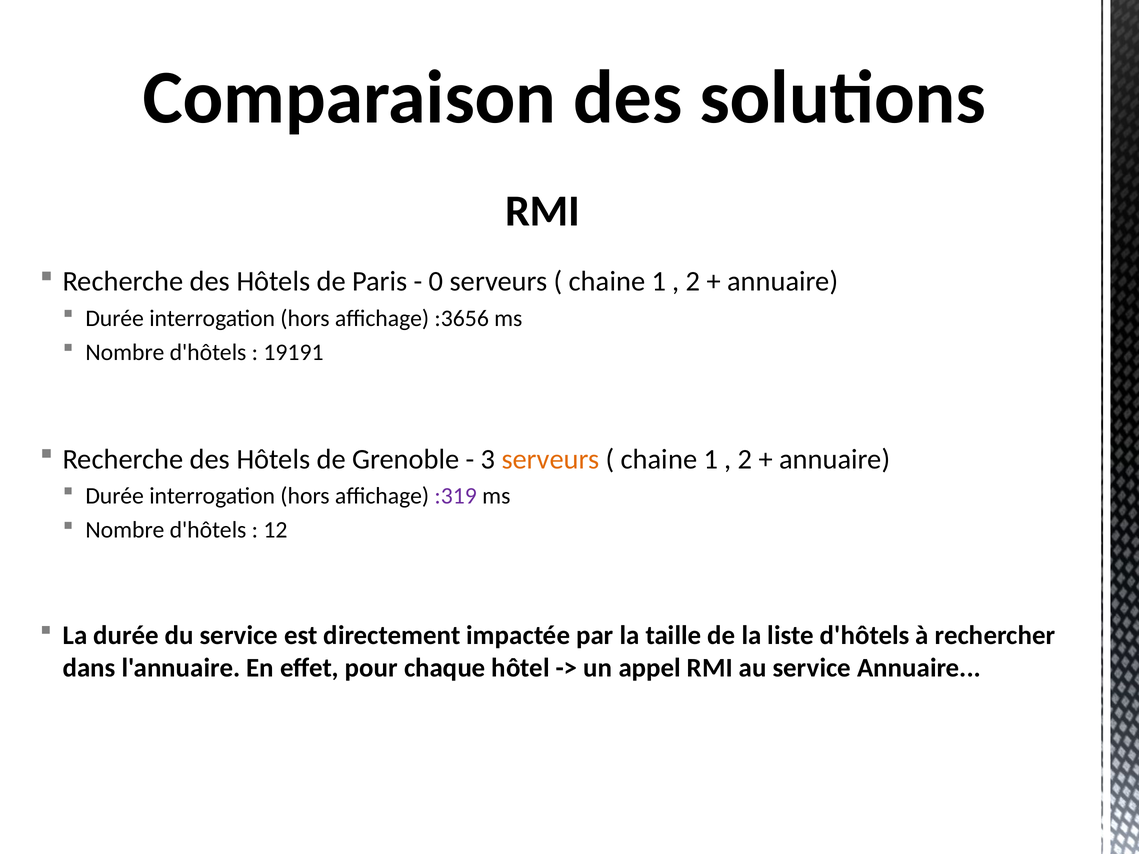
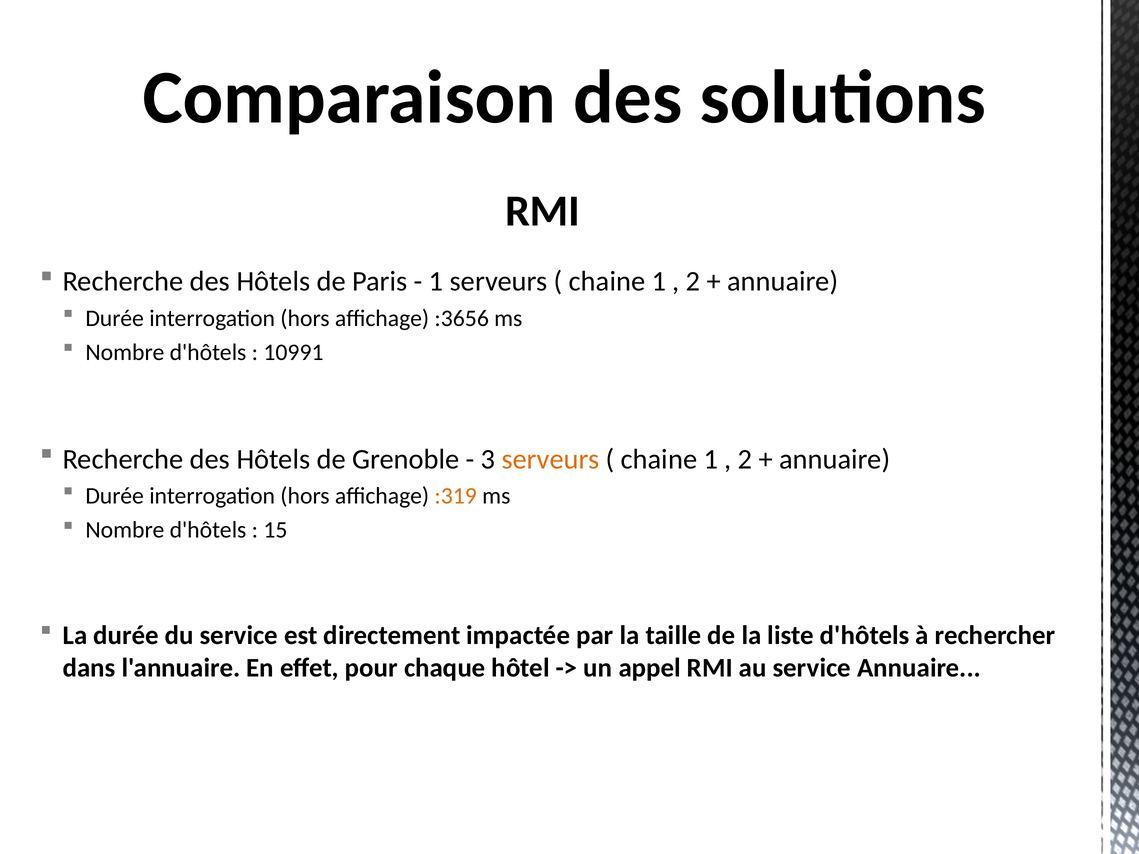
0: 0 -> 1 (436, 282)
19191: 19191 -> 10991 (293, 353)
:319 colour: purple -> orange (456, 496)
12: 12 -> 15 (275, 530)
